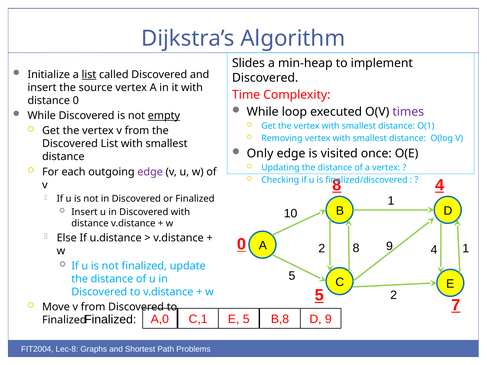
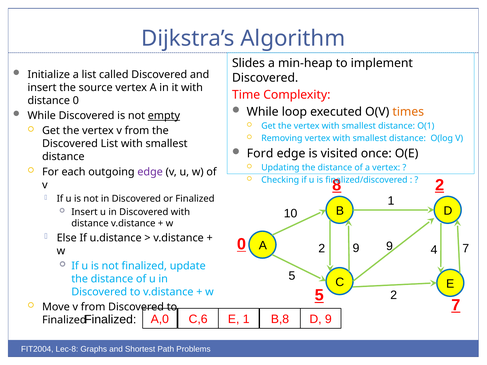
list underline: present -> none (89, 75)
times colour: purple -> orange (408, 112)
Only: Only -> Ford (260, 154)
4: 4 -> 2 (440, 185)
2 8: 8 -> 9 (356, 248)
4 1: 1 -> 7 (466, 249)
C,1: C,1 -> C,6 (198, 319)
E 5: 5 -> 1 (246, 319)
